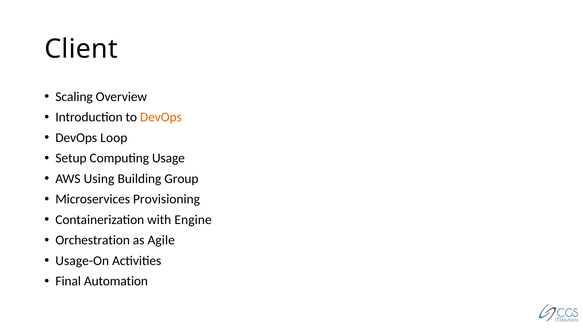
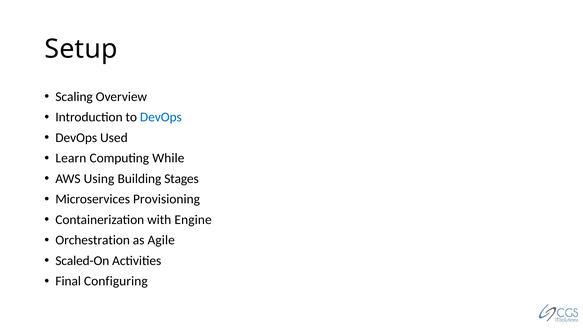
Client: Client -> Setup (81, 49)
DevOps colour: orange -> blue (161, 117)
Loop: Loop -> Used (114, 138)
Setup: Setup -> Learn (71, 158)
Usage: Usage -> While (168, 158)
Group: Group -> Stages (181, 179)
Usage-On: Usage-On -> Scaled-On (82, 261)
Automation: Automation -> Configuring (116, 281)
